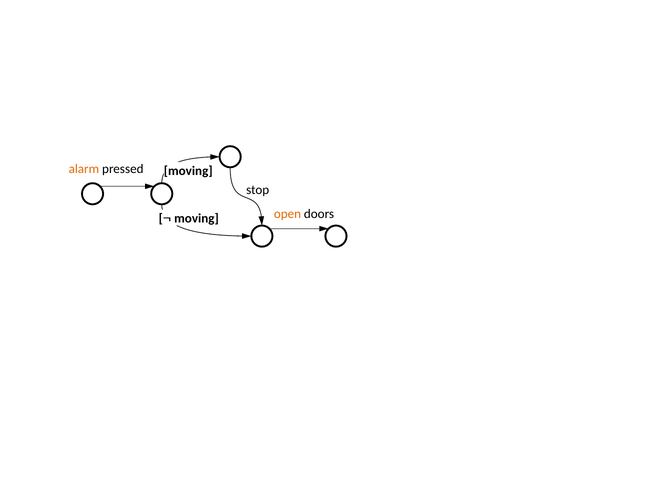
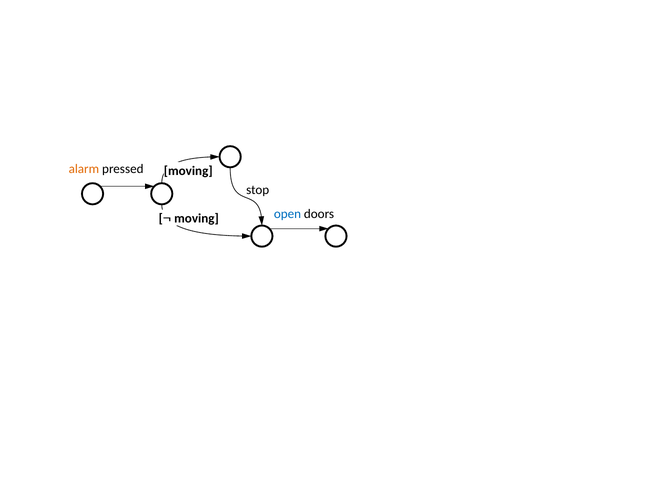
open colour: orange -> blue (287, 214)
